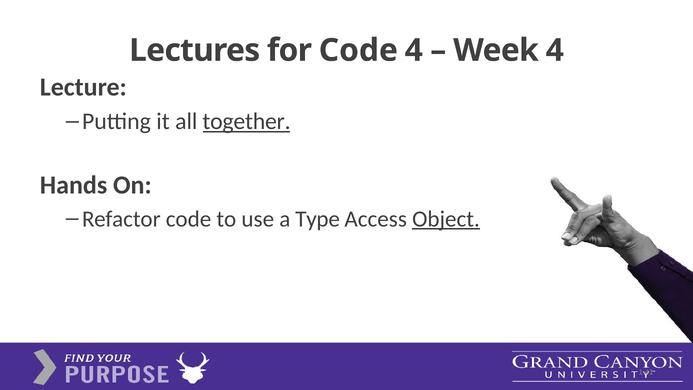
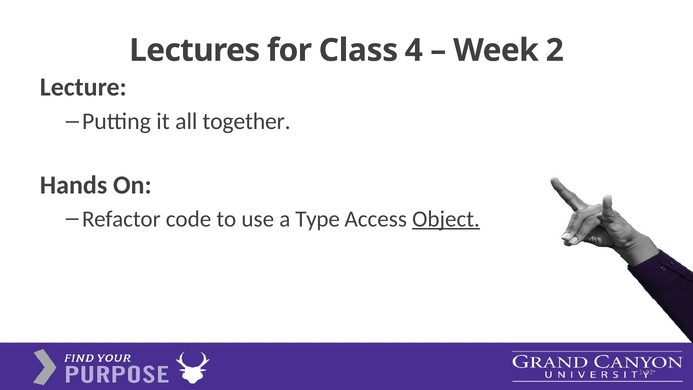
for Code: Code -> Class (358, 50)
Week 4: 4 -> 2 (555, 50)
together underline: present -> none (247, 121)
